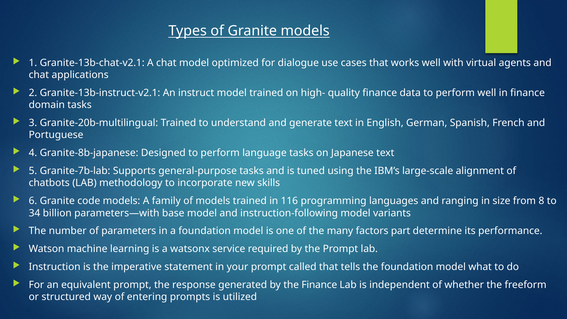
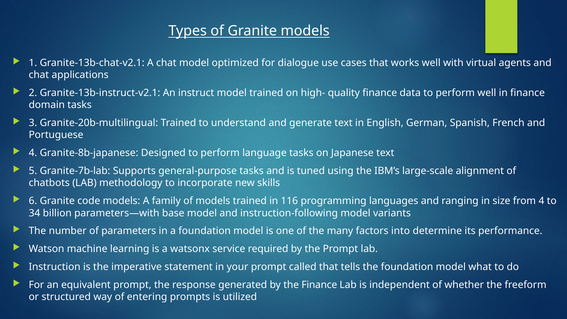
from 8: 8 -> 4 (541, 201)
part: part -> into (401, 231)
